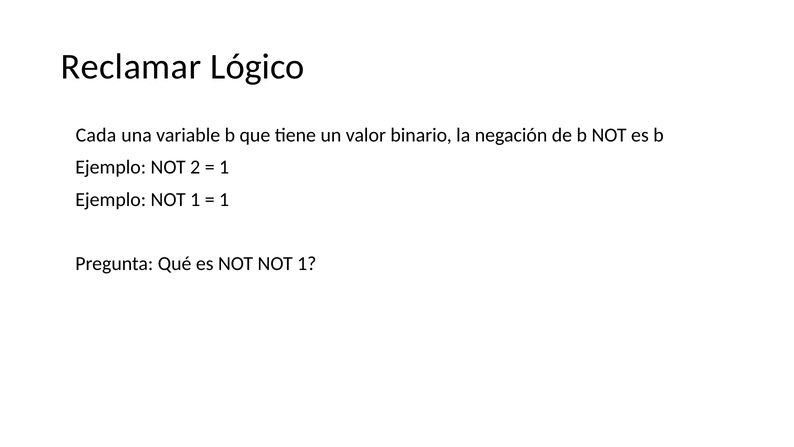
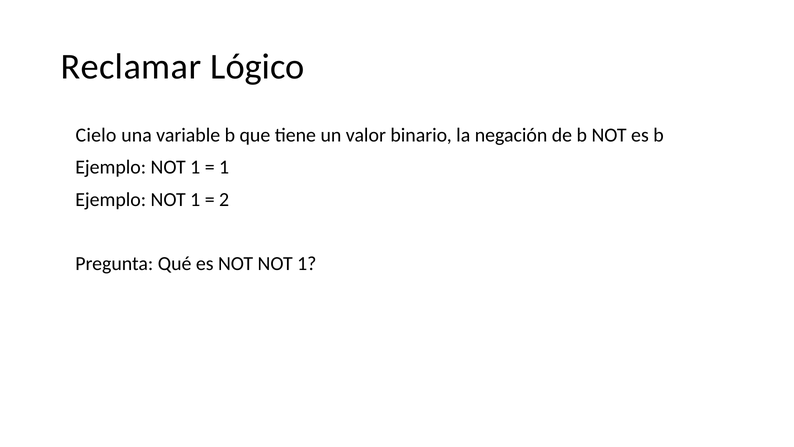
Cada: Cada -> Cielo (96, 135)
2: 2 -> 1 (195, 167)
1: 1 -> 2 (224, 199)
